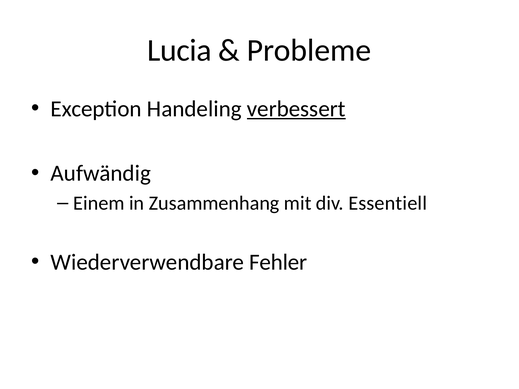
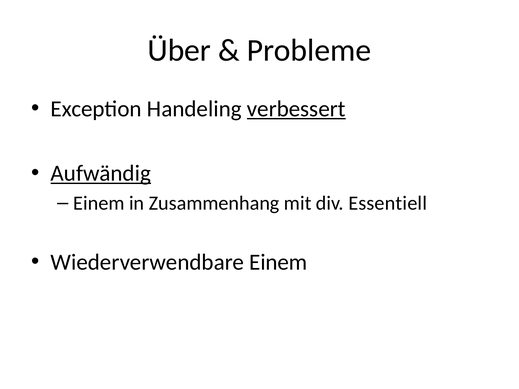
Lucia: Lucia -> Über (179, 50)
Aufwändig underline: none -> present (101, 173)
Wiederverwendbare Fehler: Fehler -> Einem (278, 262)
